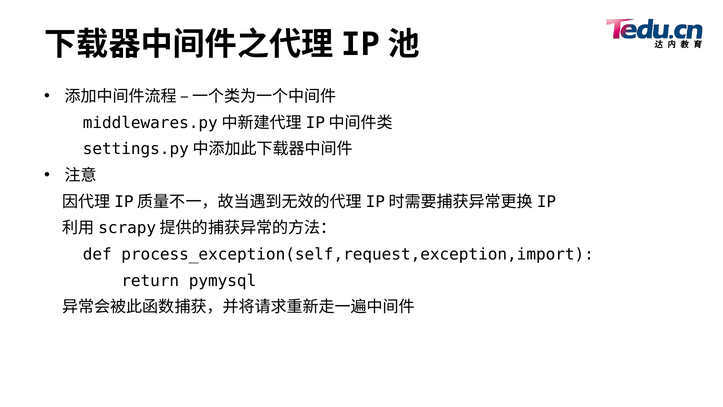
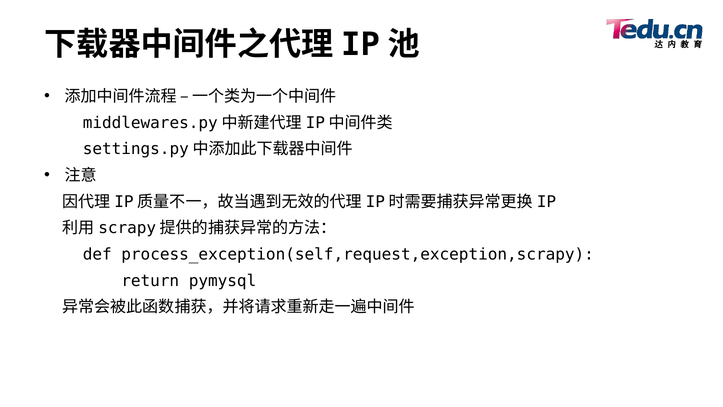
process_exception(self,request,exception,import: process_exception(self,request,exception,import -> process_exception(self,request,exception,scrapy (358, 254)
